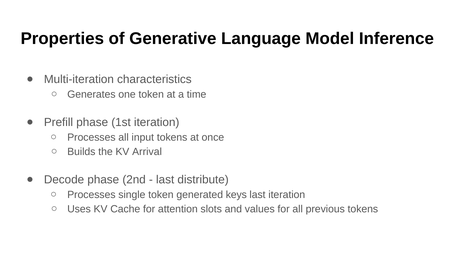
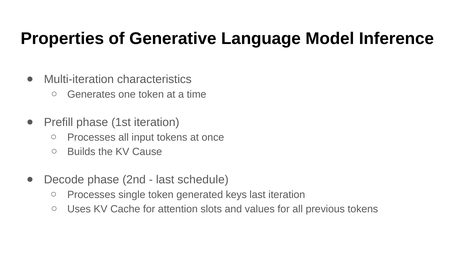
Arrival: Arrival -> Cause (147, 152)
distribute: distribute -> schedule (203, 180)
